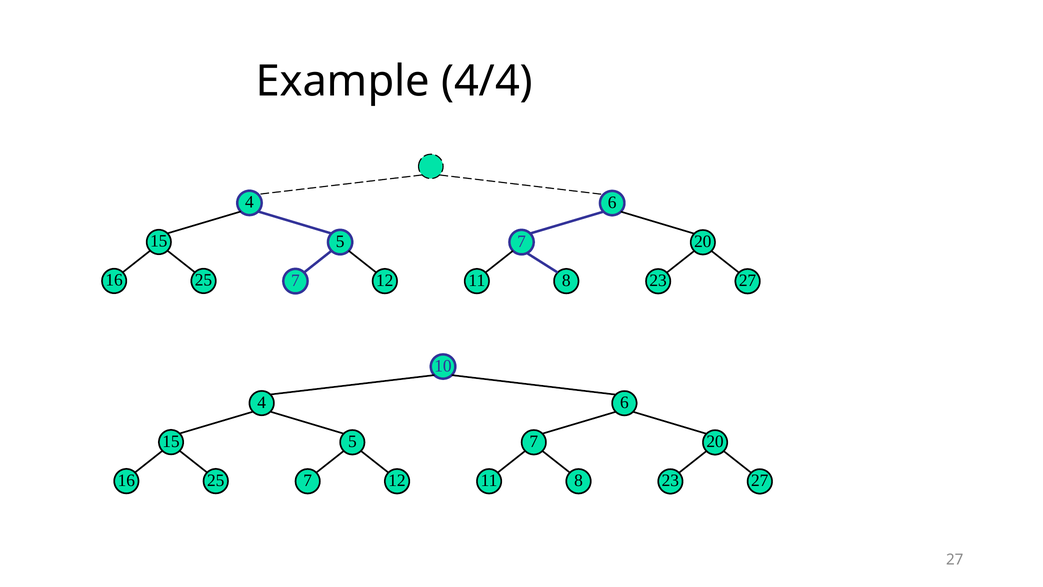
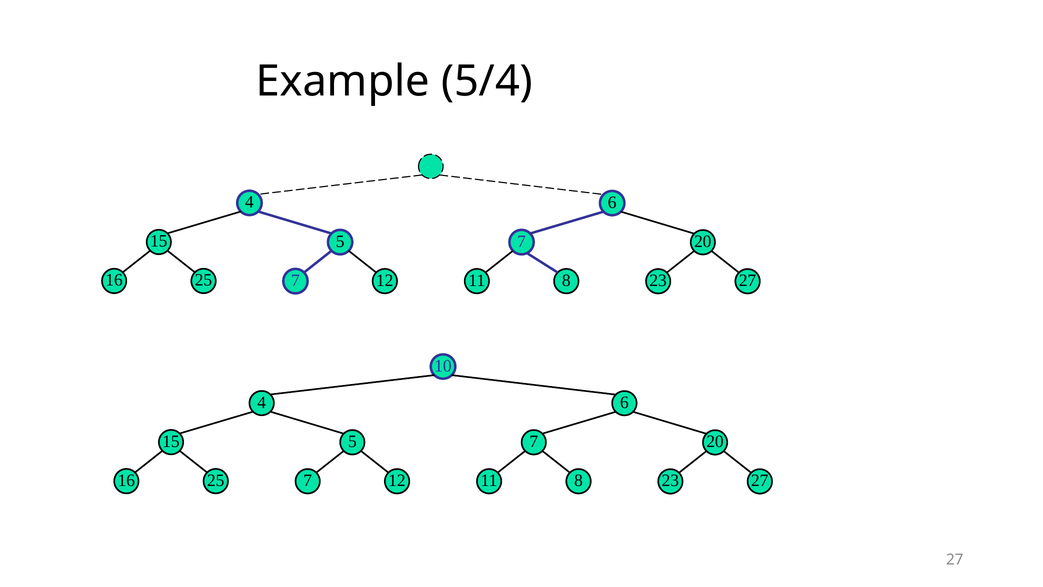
4/4: 4/4 -> 5/4 (487, 81)
